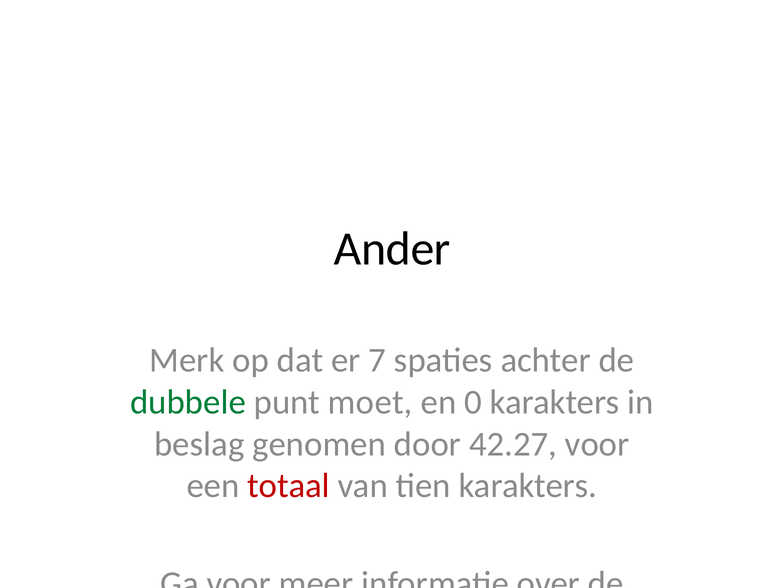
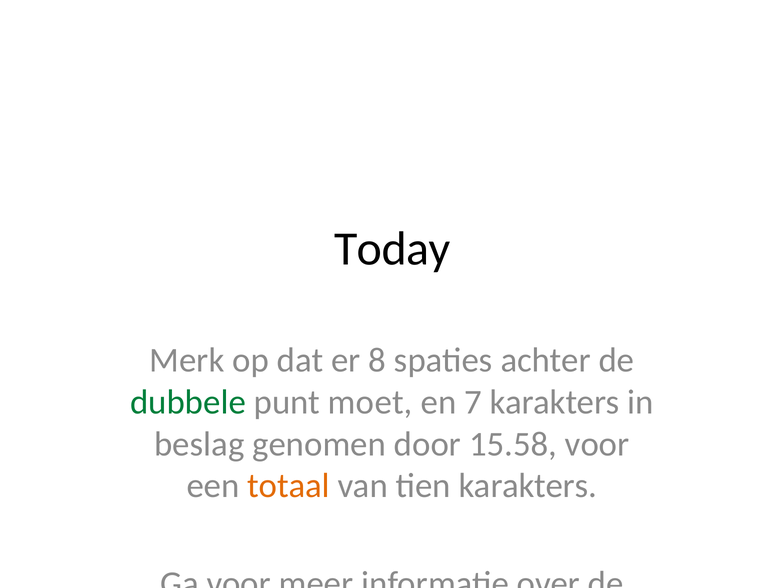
Ander: Ander -> Today (392, 249)
7: 7 -> 8 (377, 360)
0: 0 -> 7 (473, 402)
42.27: 42.27 -> 15.58 (513, 444)
totaal colour: red -> orange (289, 486)
